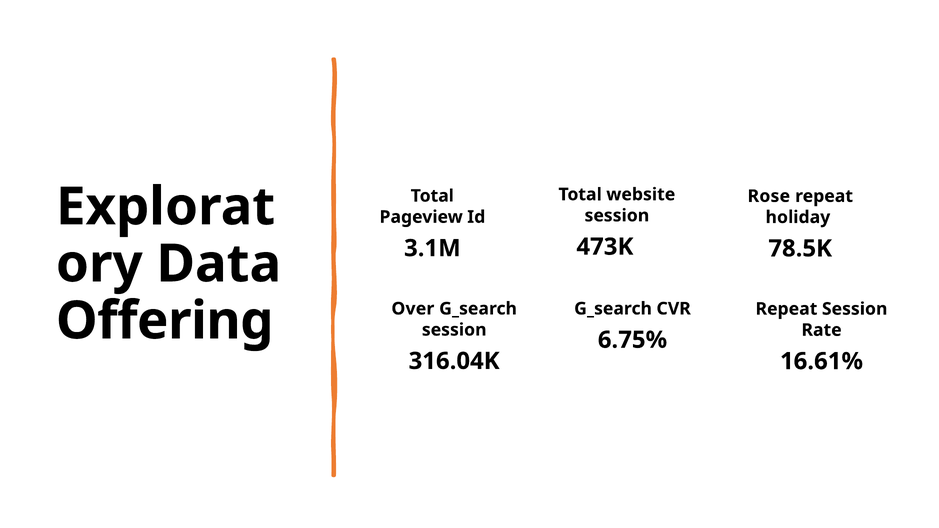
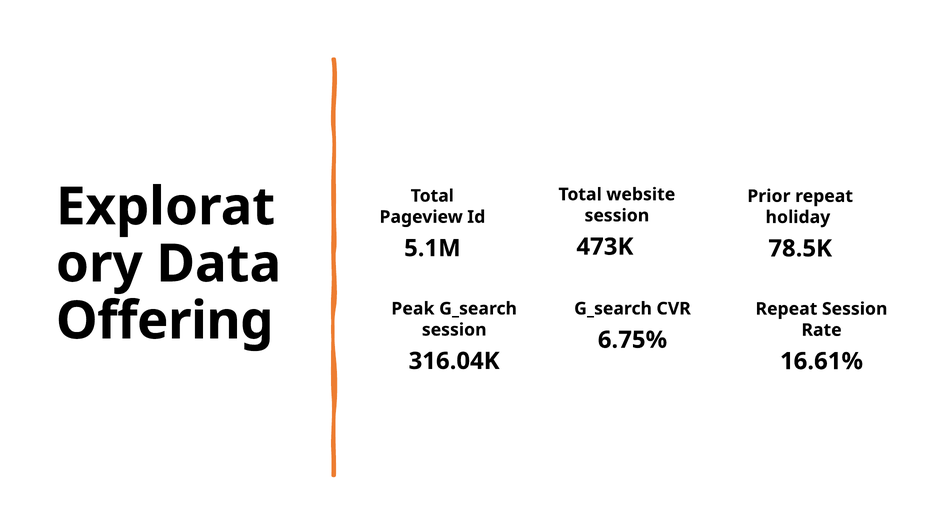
Rose: Rose -> Prior (769, 196)
3.1M: 3.1M -> 5.1M (432, 248)
Over: Over -> Peak (413, 309)
